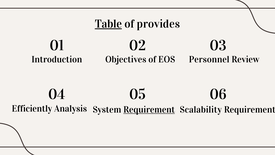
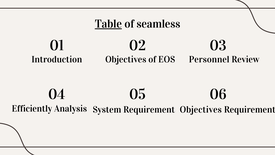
provides: provides -> seamless (158, 24)
Requirement underline: present -> none (149, 109)
Scalability: Scalability -> Objectives (201, 109)
